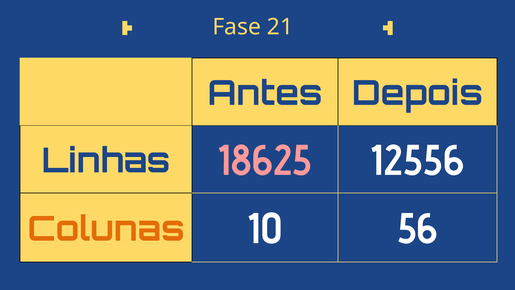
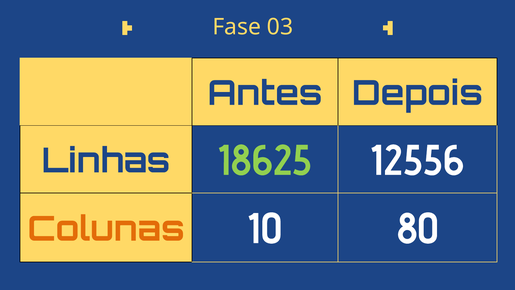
21: 21 -> 03 (280, 27)
18625 colour: pink -> light green (265, 161)
56: 56 -> 80 (418, 229)
